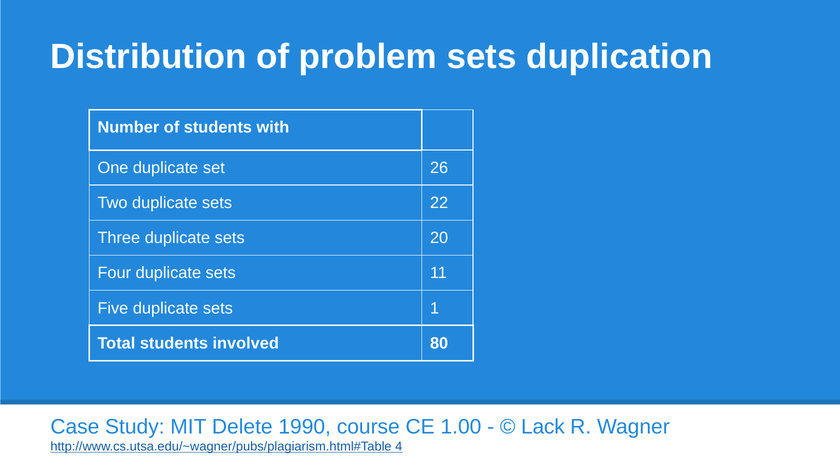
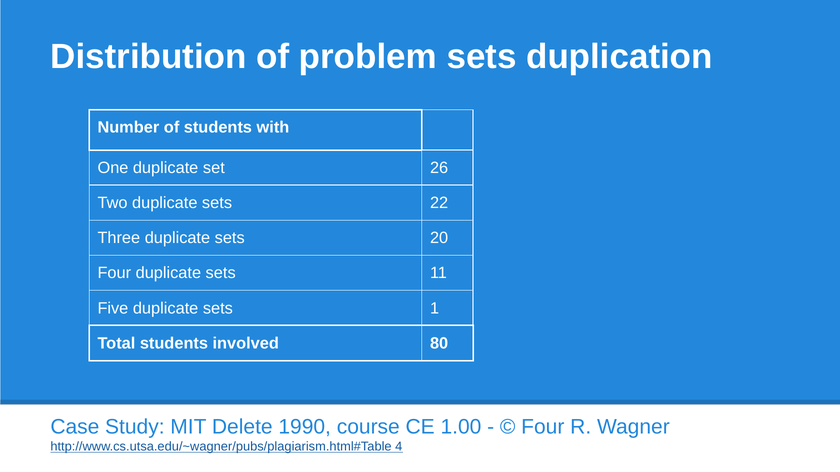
Lack: Lack -> Four (543, 427)
